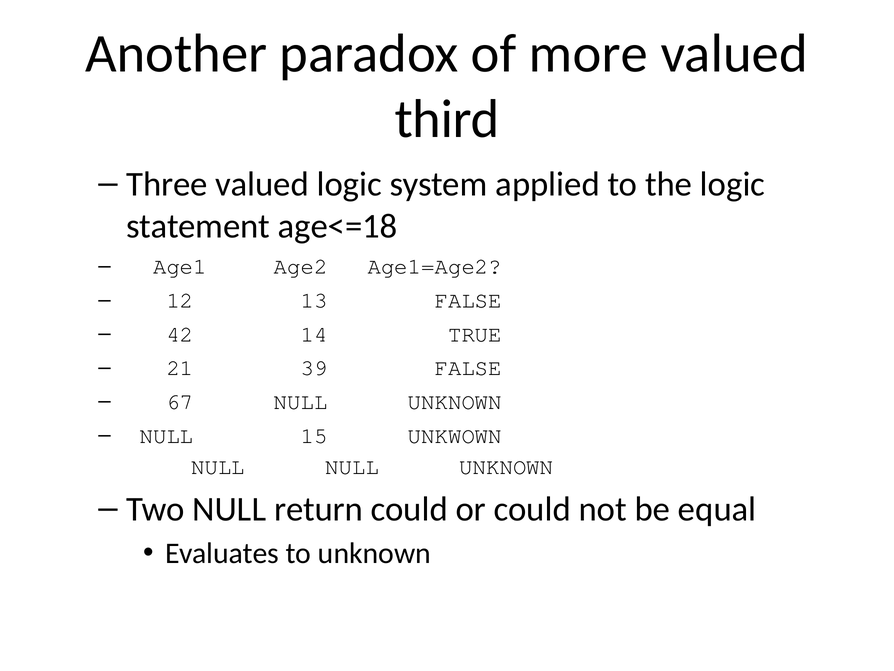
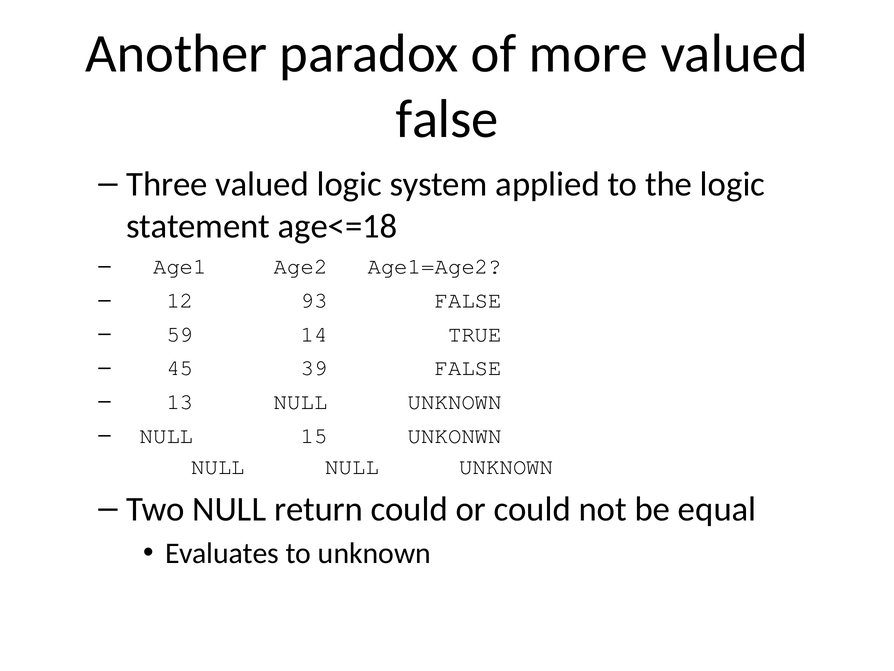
third: third -> false (447, 119)
13: 13 -> 93 (314, 300)
42: 42 -> 59 (180, 334)
21: 21 -> 45 (180, 368)
67: 67 -> 13 (180, 402)
UNKWOWN: UNKWOWN -> UNKONWN (455, 435)
